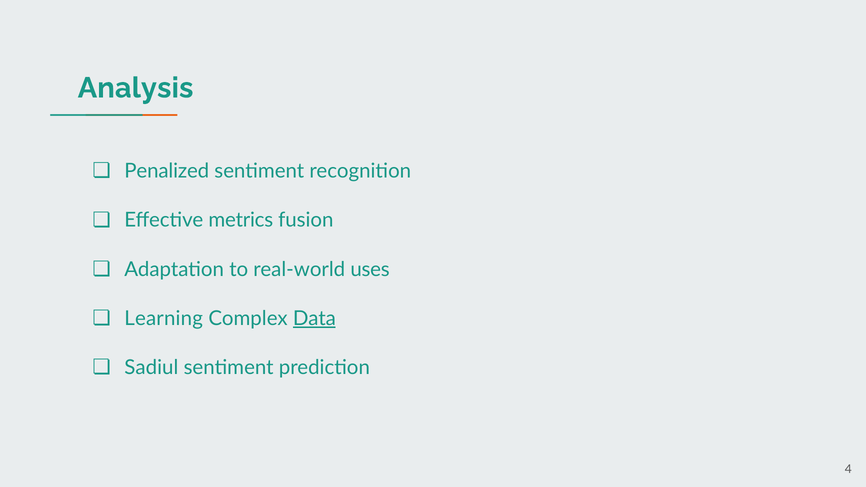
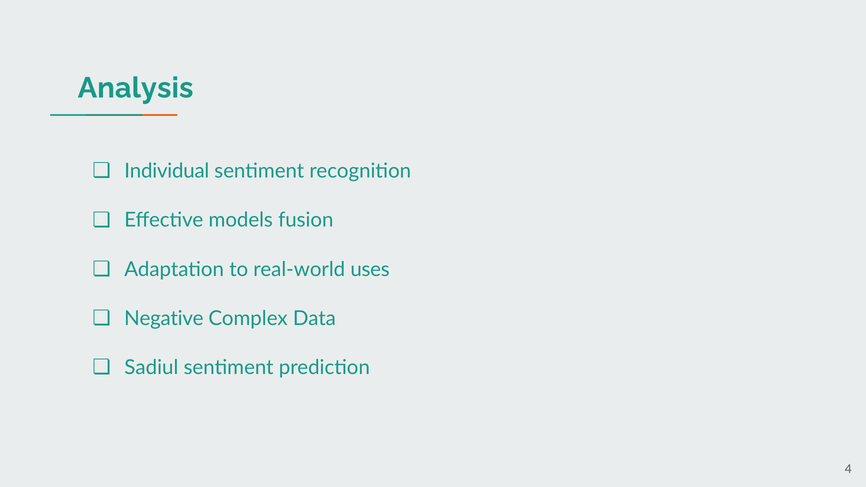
Penalized: Penalized -> Individual (167, 171)
metrics: metrics -> models (241, 220)
Learning: Learning -> Negative (164, 319)
Data underline: present -> none (314, 319)
